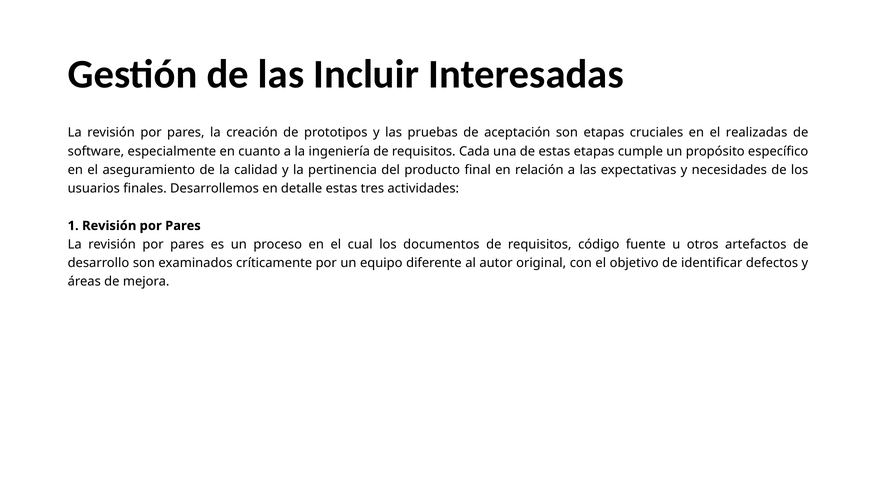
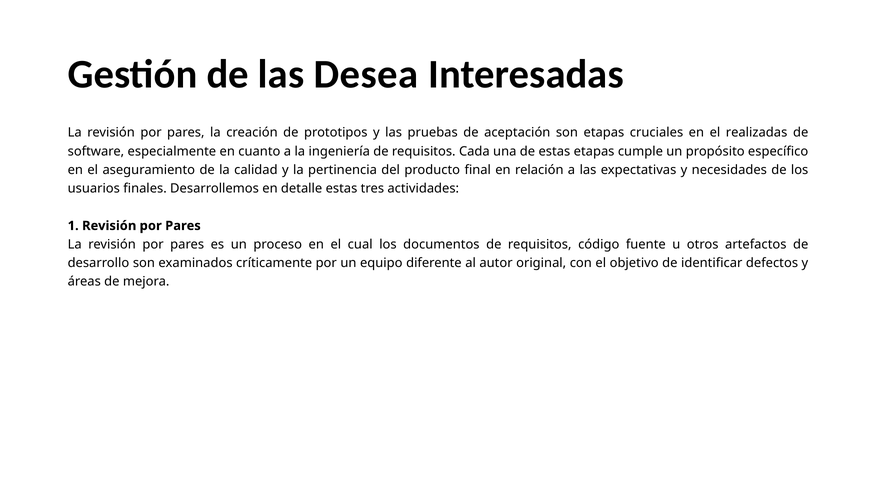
Incluir: Incluir -> Desea (366, 75)
